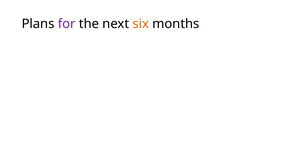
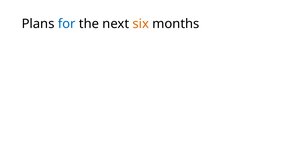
for colour: purple -> blue (67, 24)
